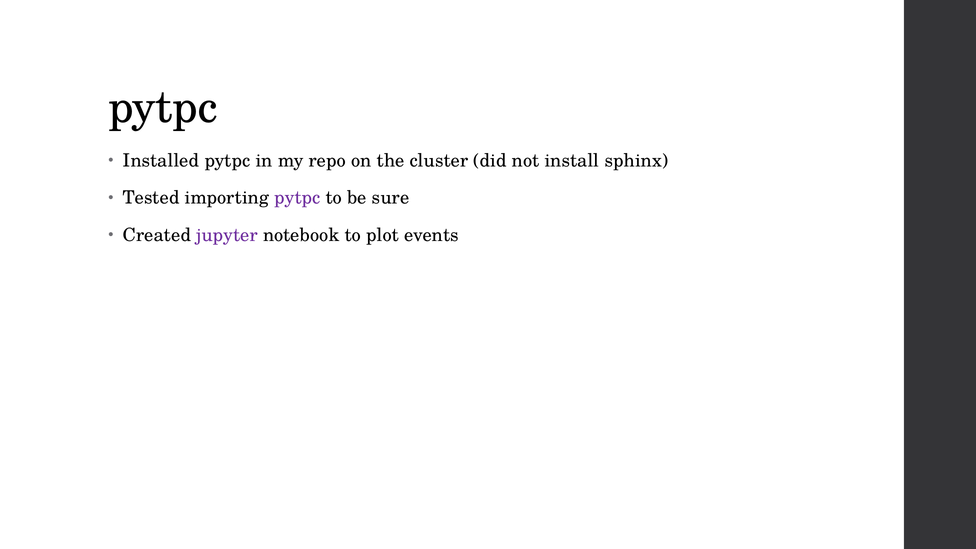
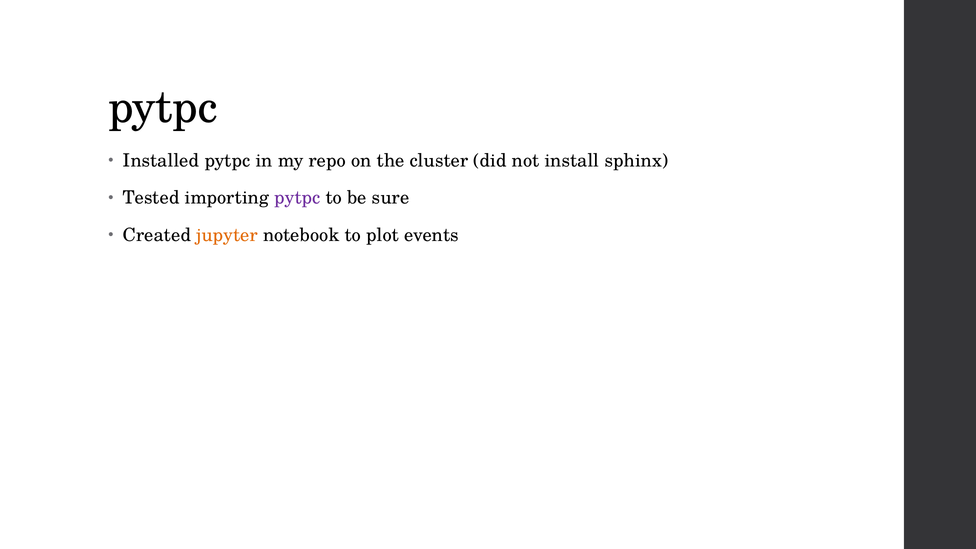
jupyter colour: purple -> orange (227, 235)
